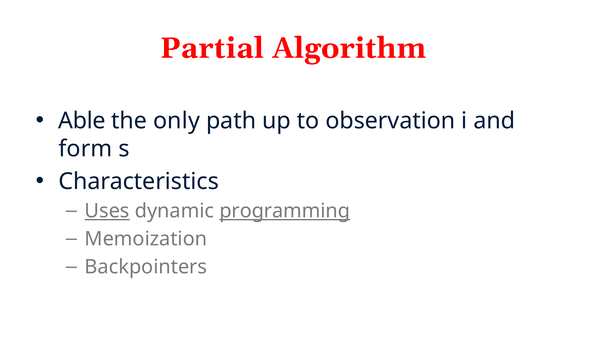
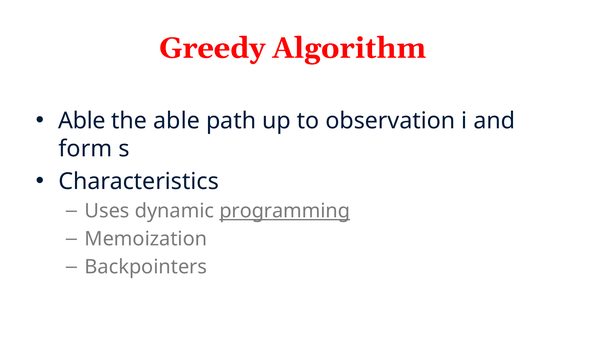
Partial: Partial -> Greedy (212, 48)
the only: only -> able (177, 121)
Uses underline: present -> none (107, 211)
